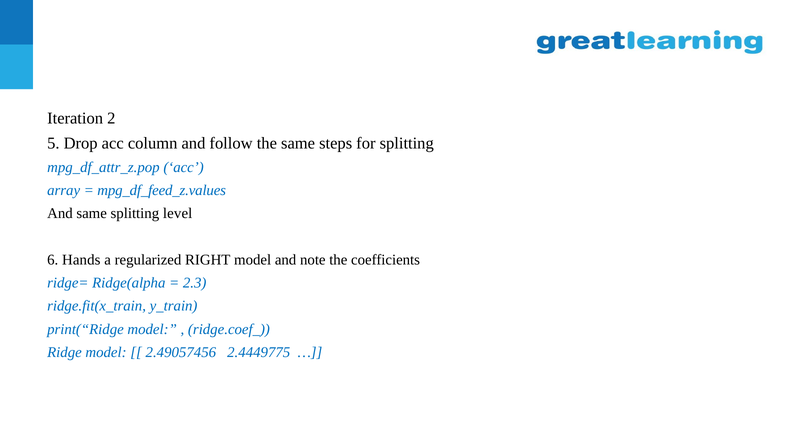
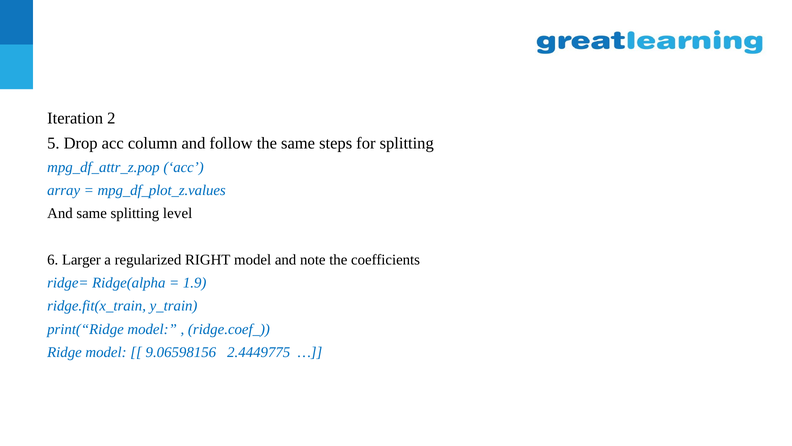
mpg_df_feed_z.values: mpg_df_feed_z.values -> mpg_df_plot_z.values (162, 190)
Hands: Hands -> Larger (81, 259)
2.3: 2.3 -> 1.9 (195, 283)
2.49057456: 2.49057456 -> 9.06598156 (181, 352)
